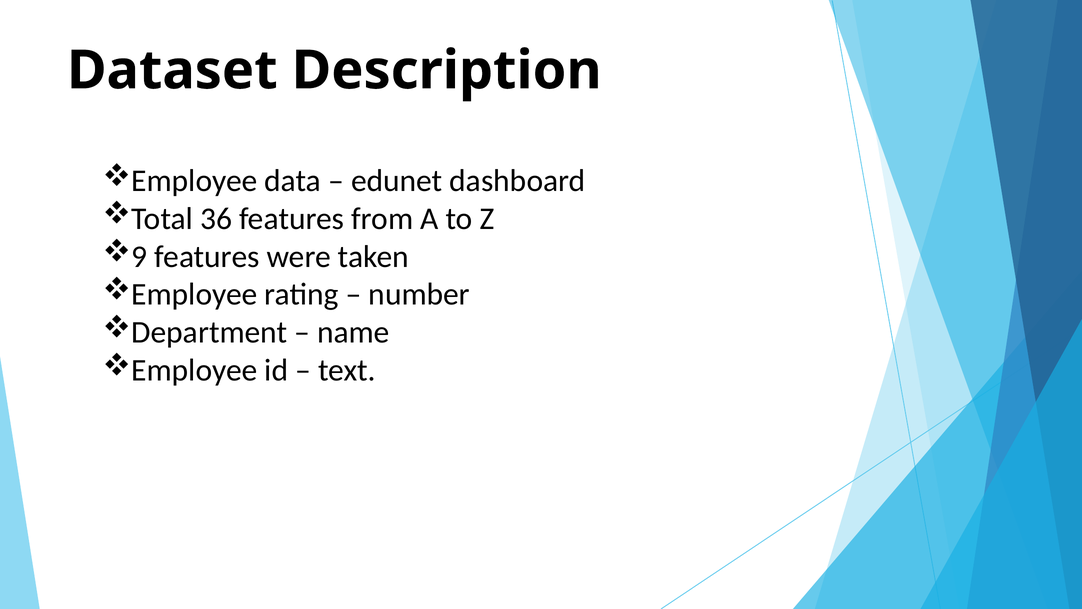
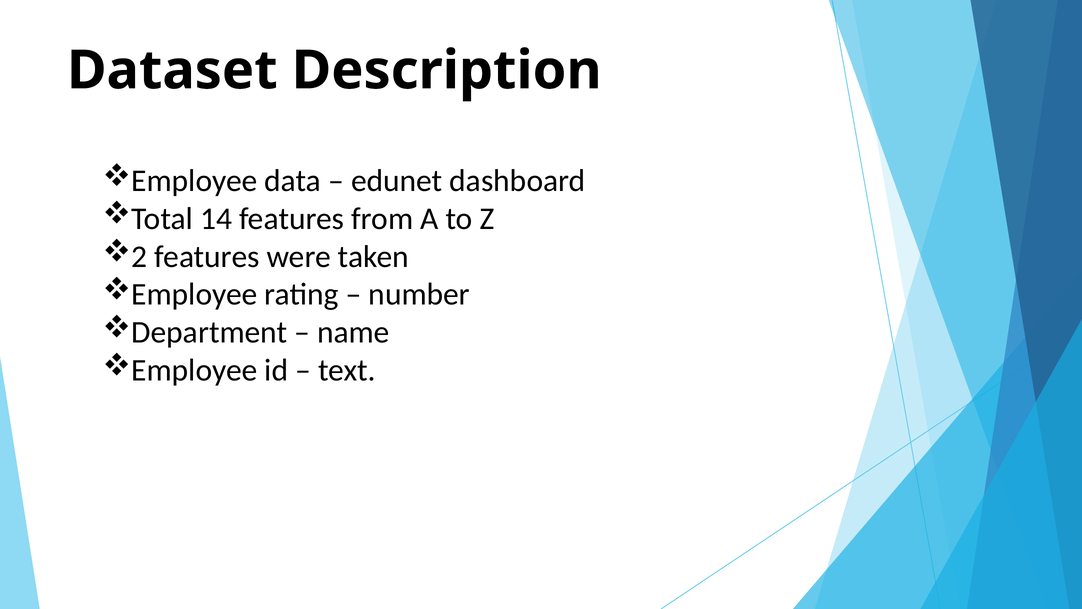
36: 36 -> 14 (216, 219)
9: 9 -> 2 (139, 256)
